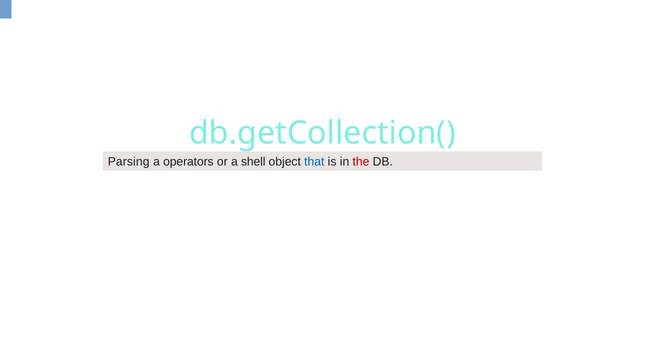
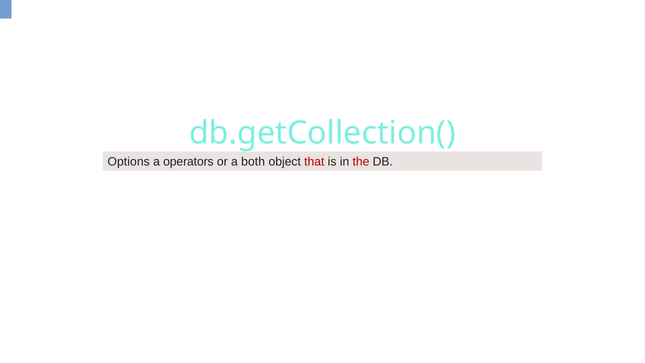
Parsing: Parsing -> Options (129, 162)
shell: shell -> both (253, 162)
that colour: blue -> red (314, 162)
